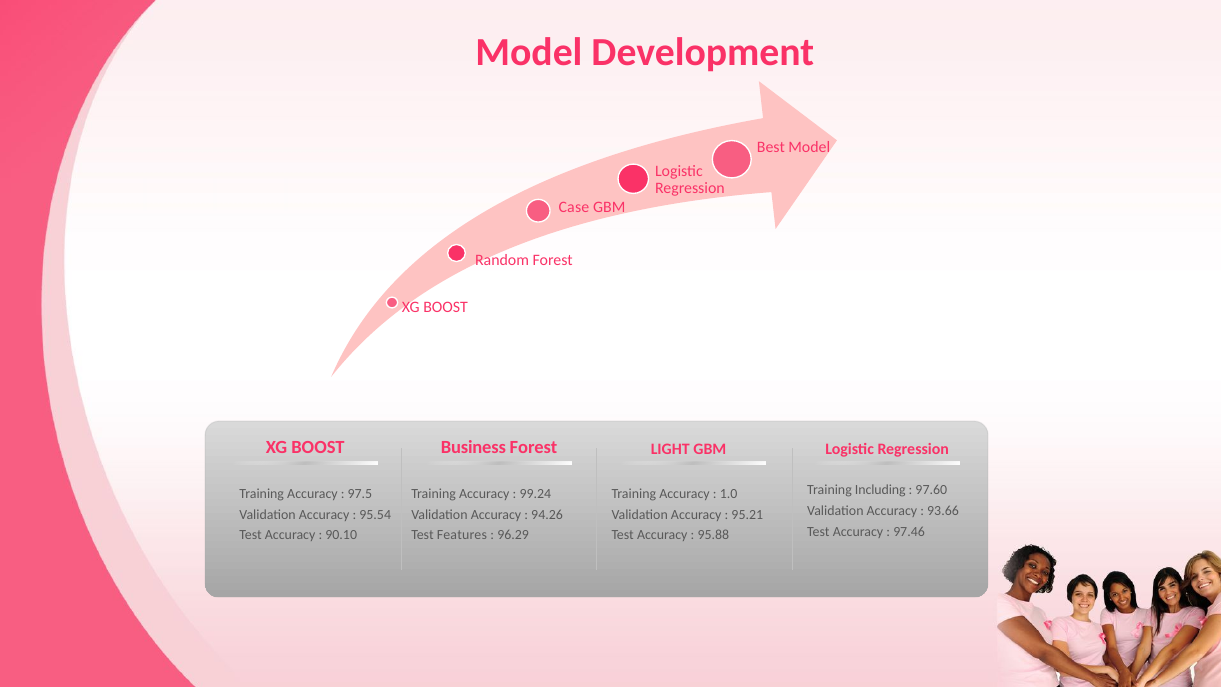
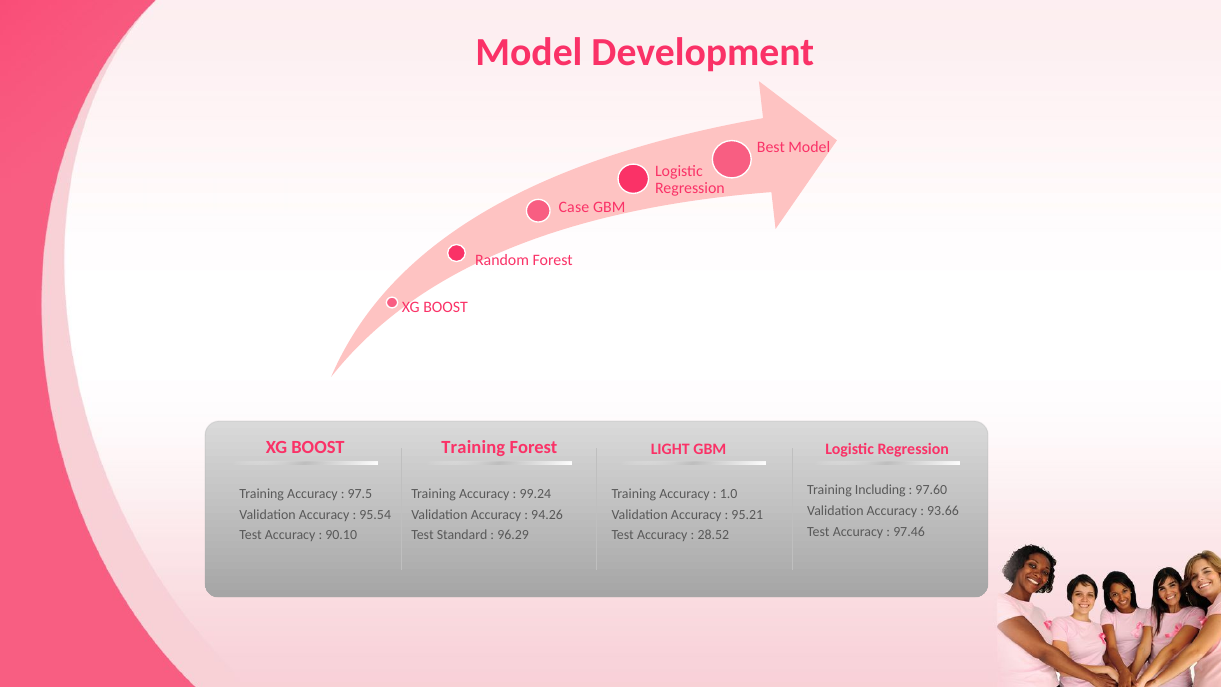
Business: Business -> Training (473, 447)
Features: Features -> Standard (462, 535)
95.88: 95.88 -> 28.52 (713, 535)
